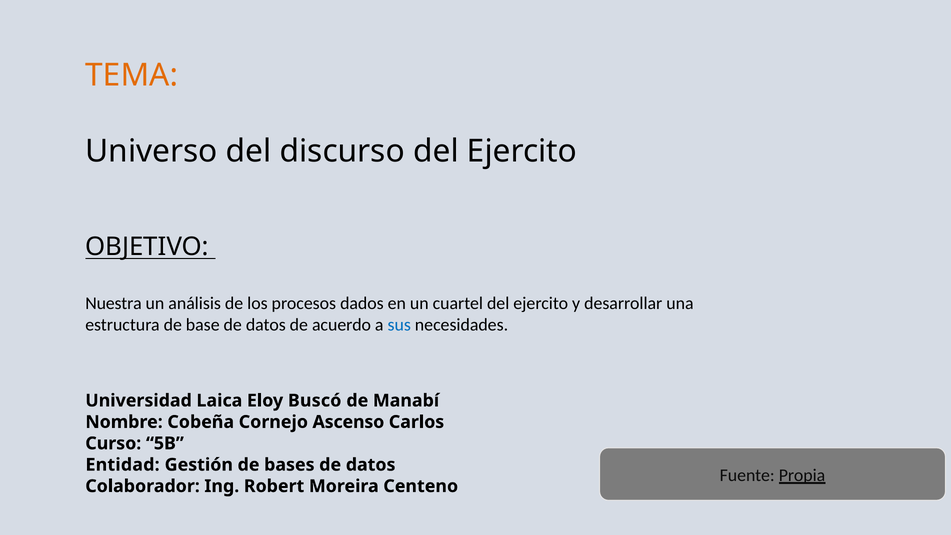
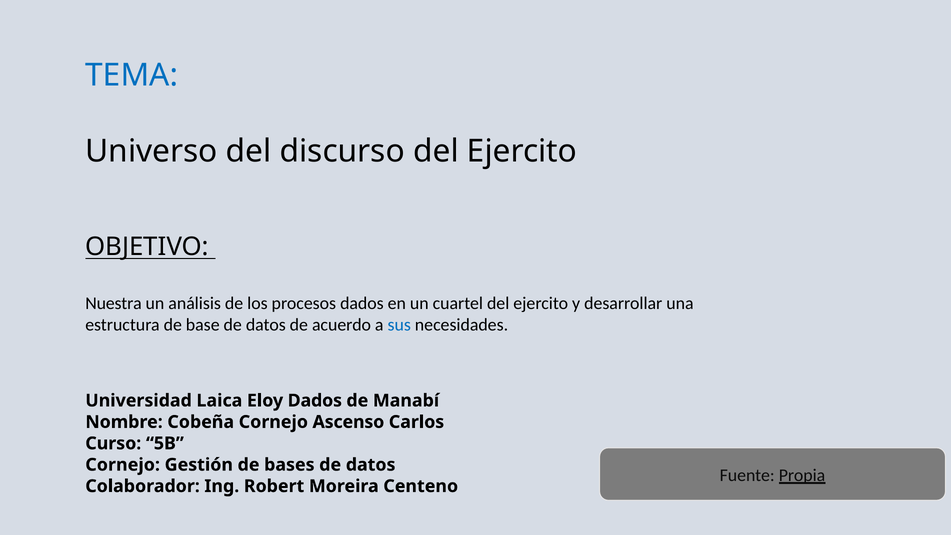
TEMA colour: orange -> blue (132, 75)
Eloy Buscó: Buscó -> Dados (315, 401)
Entidad: Entidad -> Cornejo (123, 465)
